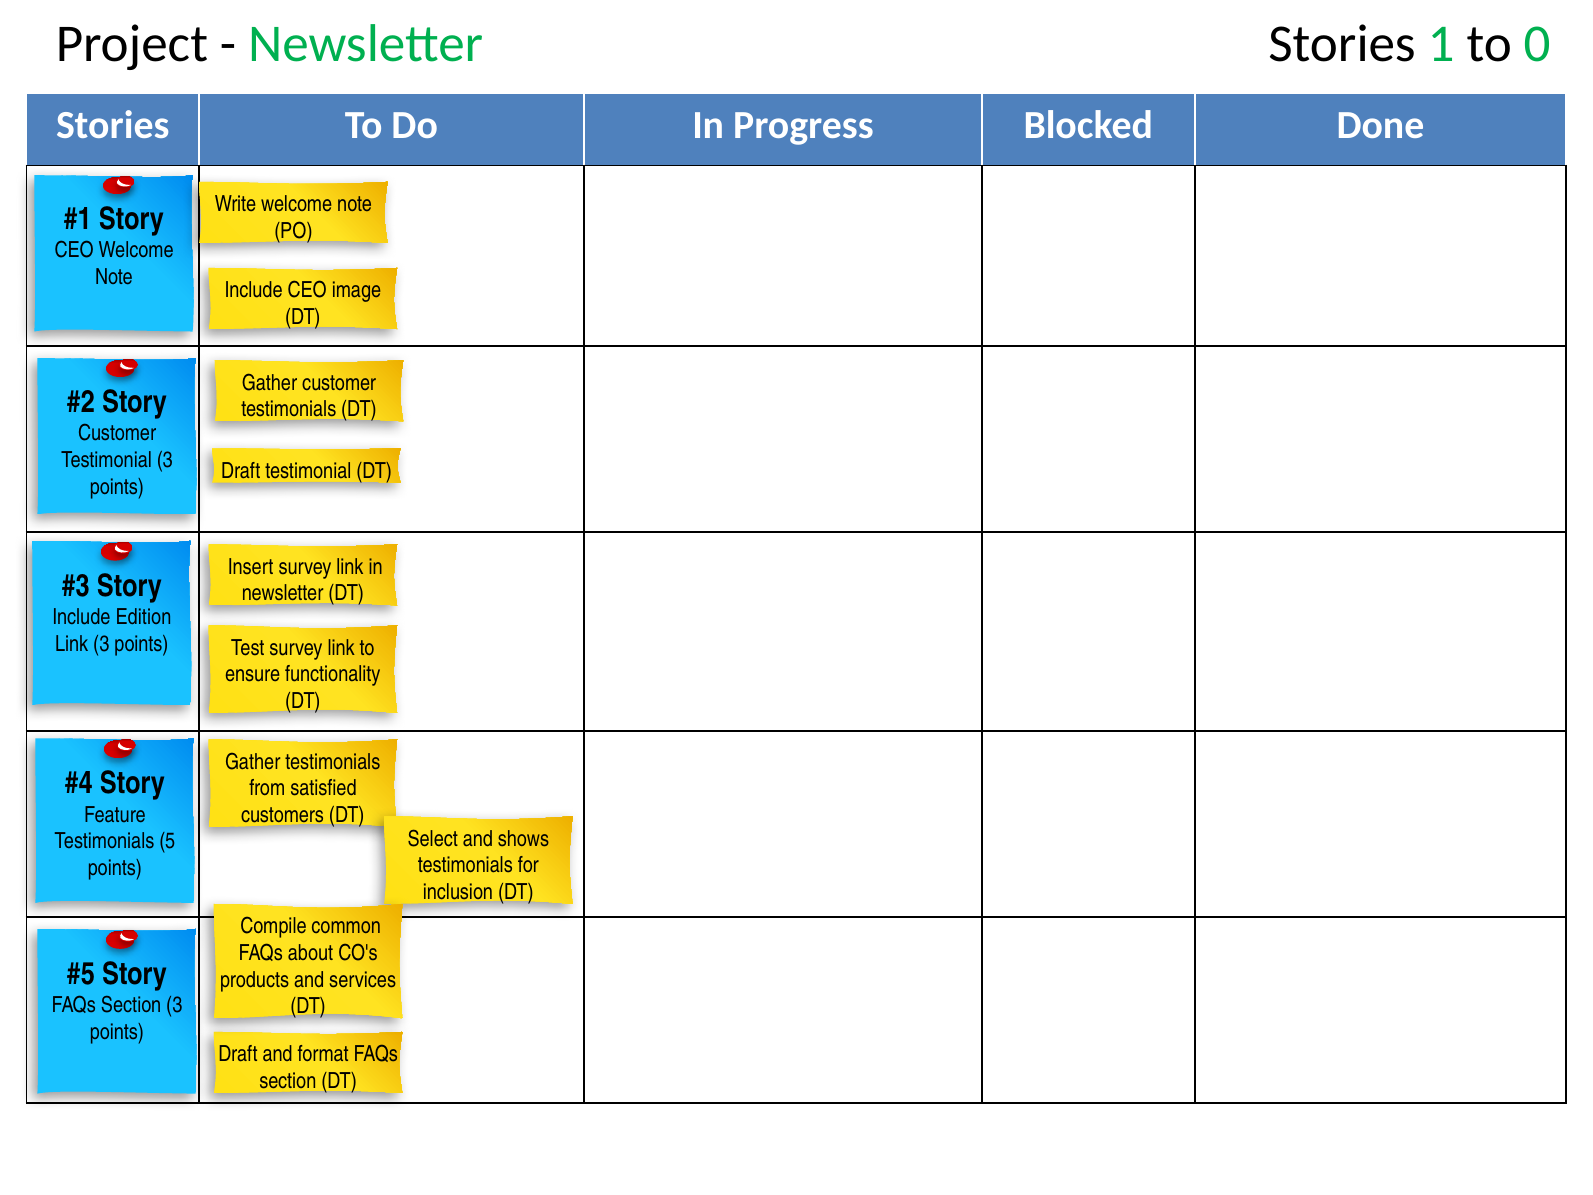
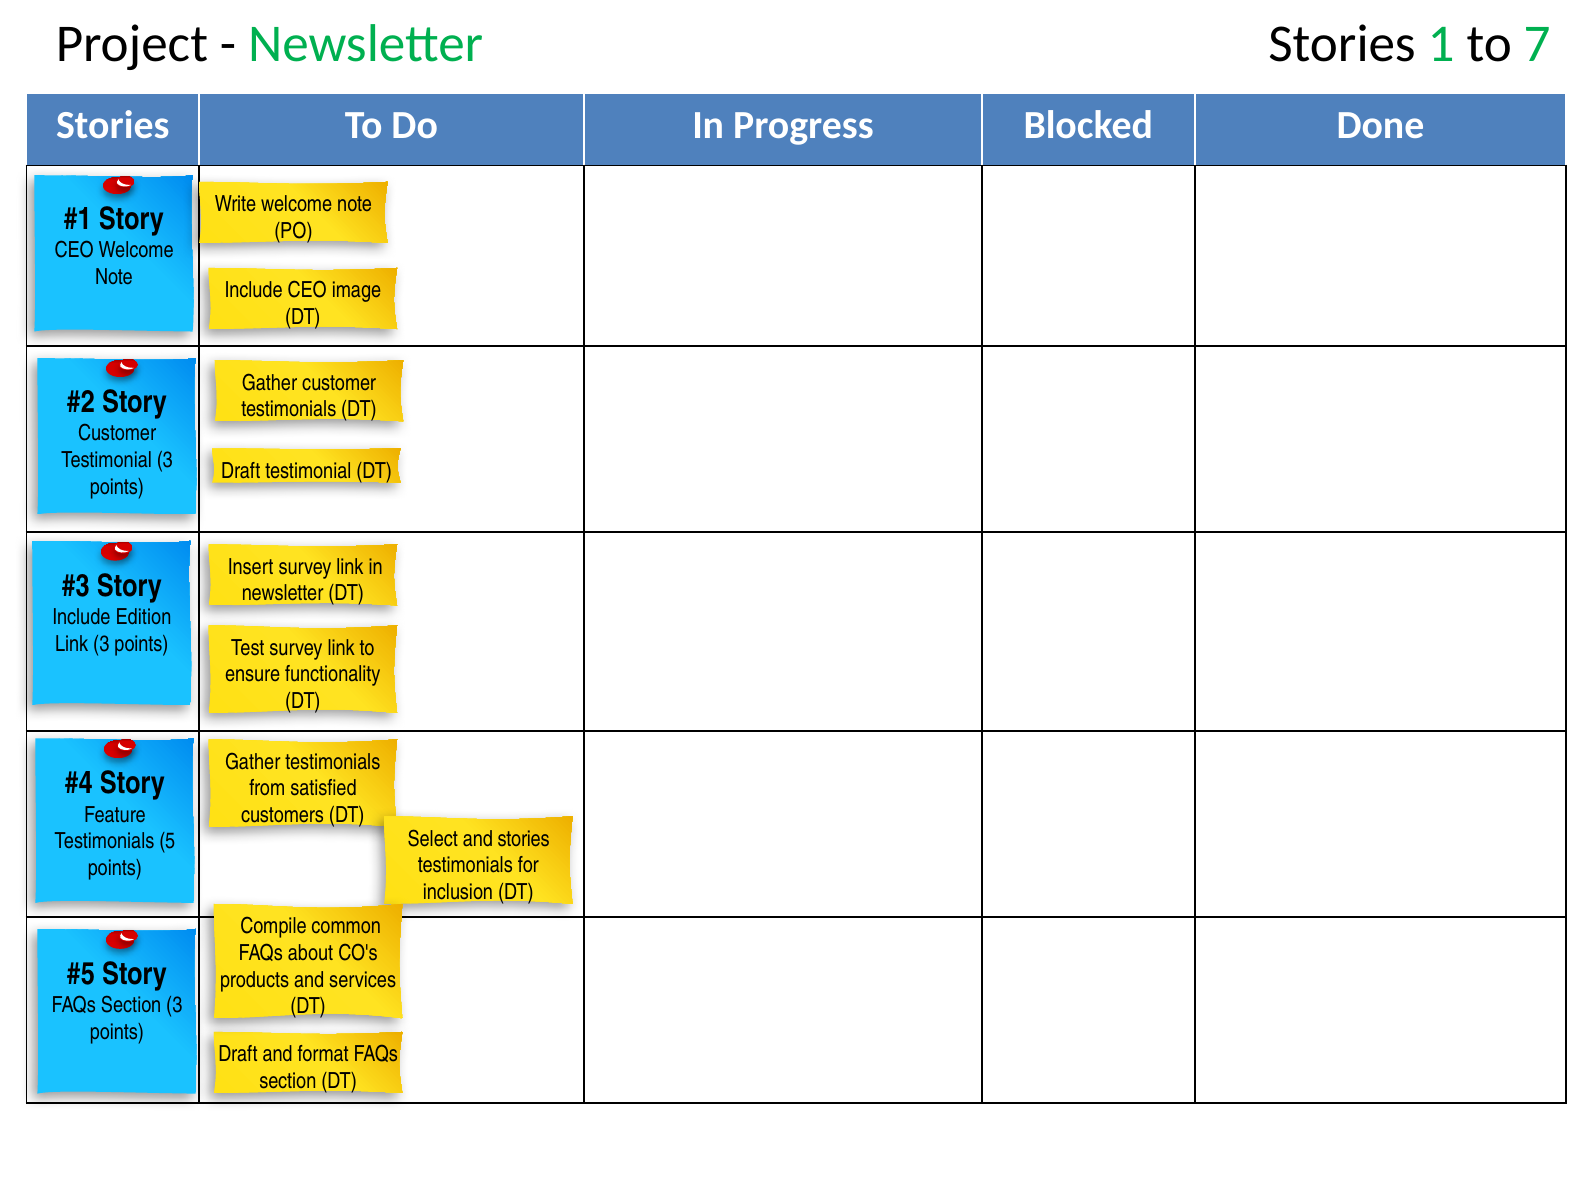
0: 0 -> 7 (1537, 43)
and shows: shows -> stories (524, 839)
